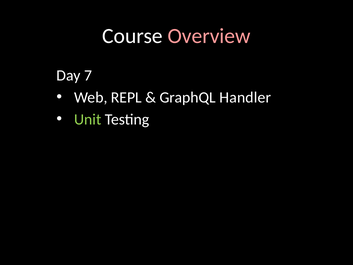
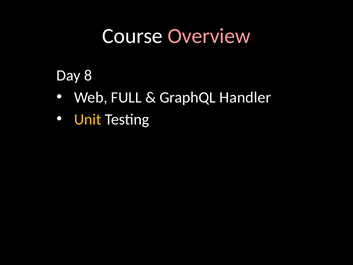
7: 7 -> 8 (88, 75)
REPL: REPL -> FULL (126, 97)
Unit colour: light green -> yellow (88, 119)
